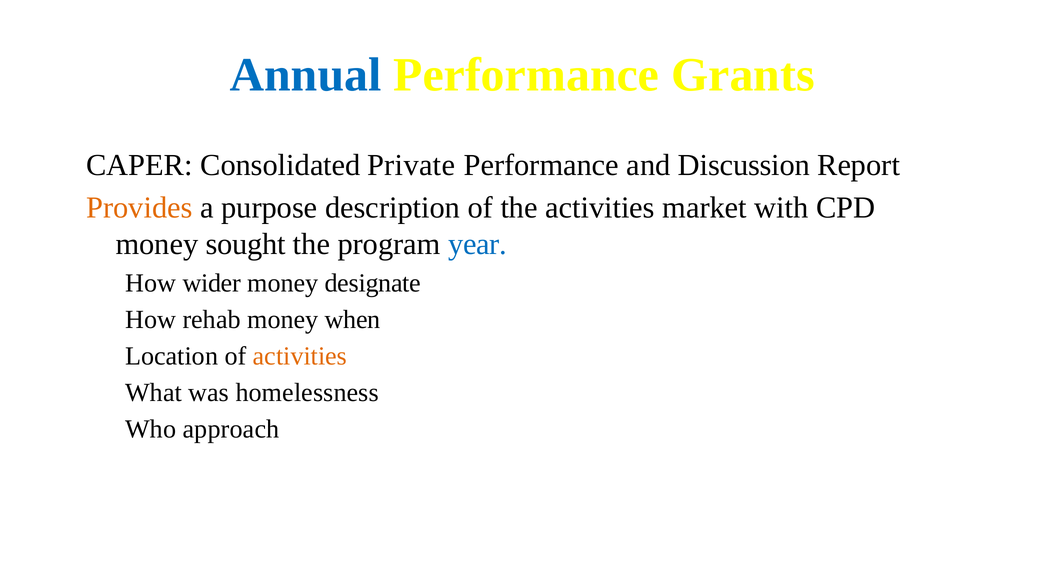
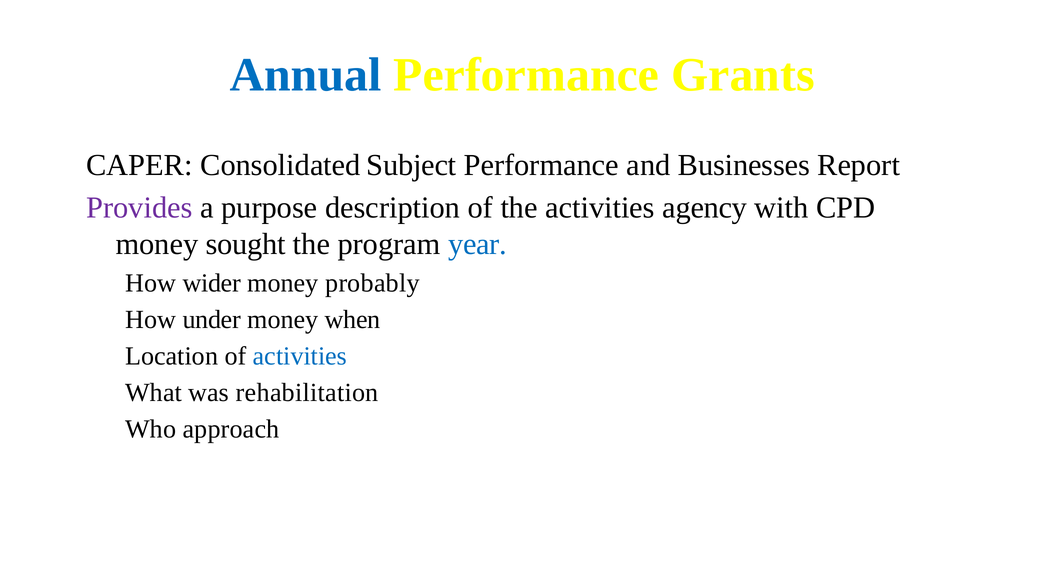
Private: Private -> Subject (411, 165)
Discussion: Discussion -> Businesses (744, 165)
Provides colour: orange -> purple (139, 208)
market: market -> agency (705, 208)
designate: designate -> probably (373, 283)
rehab: rehab -> under (212, 319)
activities colour: orange -> blue (300, 356)
homelessness: homelessness -> rehabilitation (307, 393)
